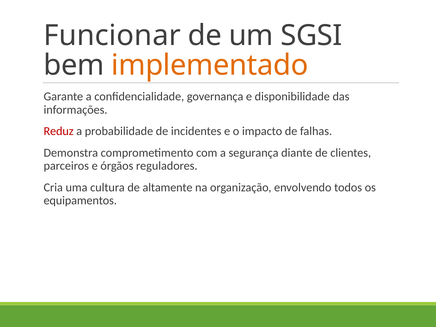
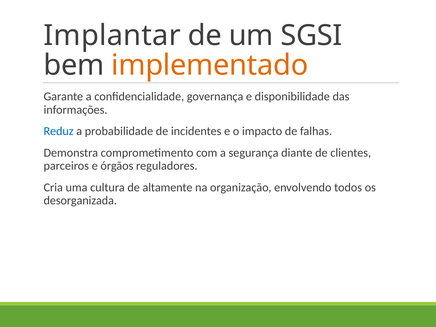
Funcionar: Funcionar -> Implantar (112, 35)
Reduz colour: red -> blue (59, 131)
equipamentos: equipamentos -> desorganizada (80, 201)
